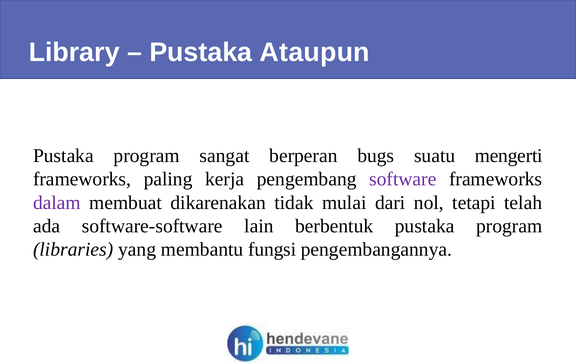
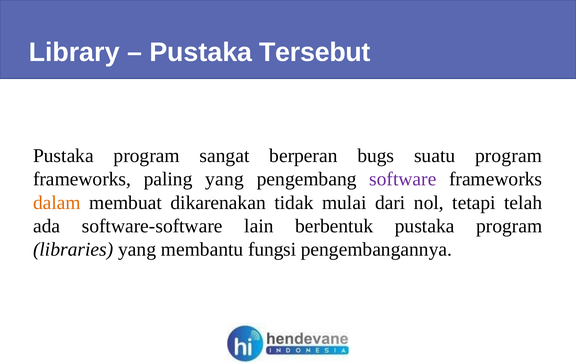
Ataupun: Ataupun -> Tersebut (315, 52)
suatu mengerti: mengerti -> program (509, 156)
paling kerja: kerja -> yang (225, 179)
dalam colour: purple -> orange (57, 203)
